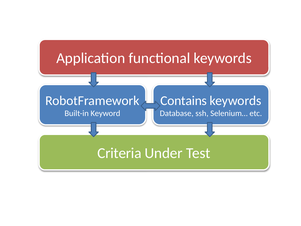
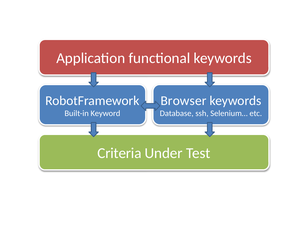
Contains: Contains -> Browser (184, 100)
